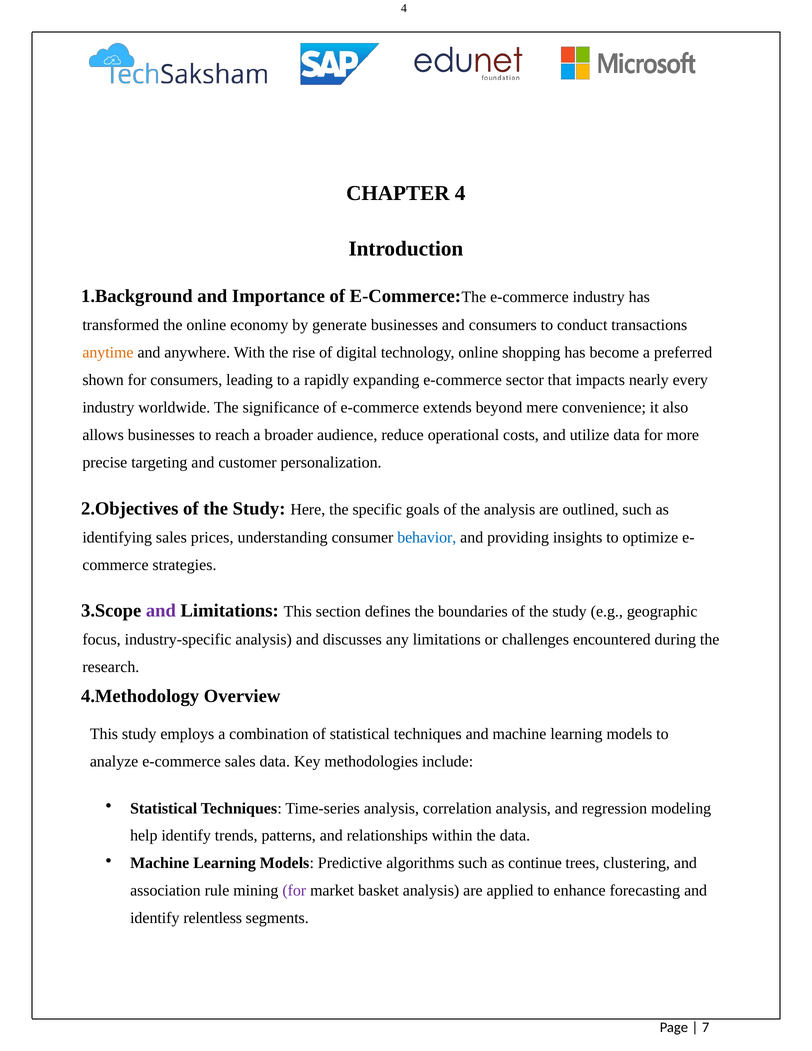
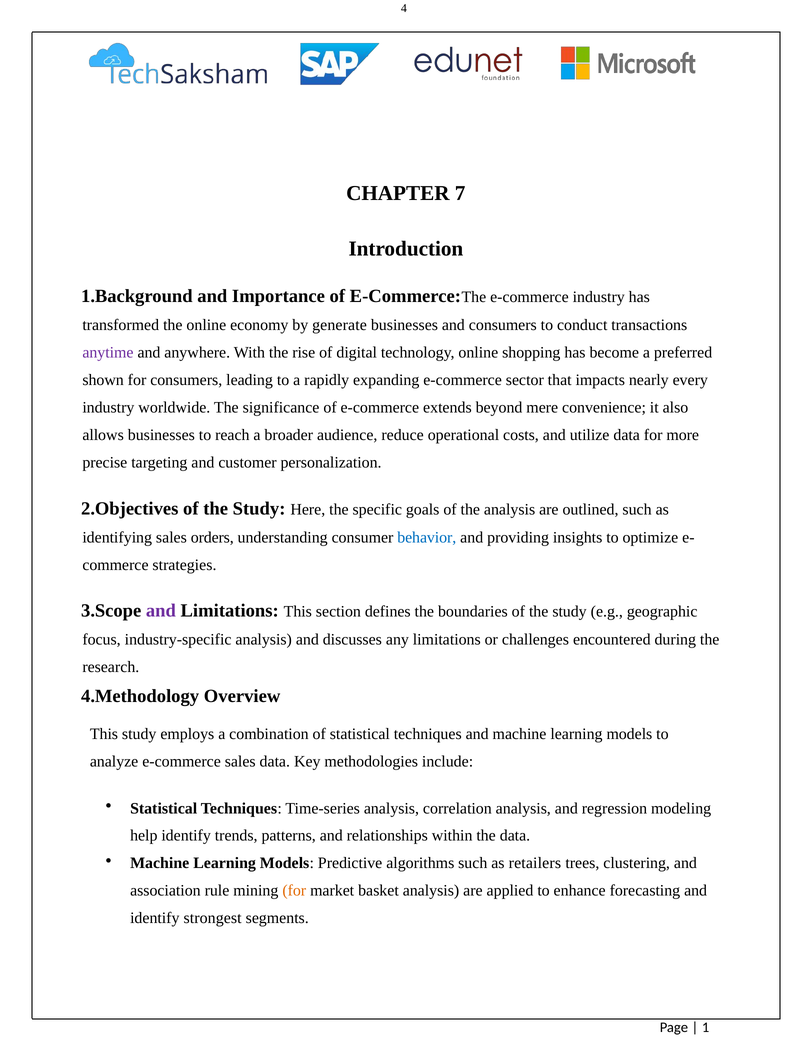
CHAPTER 4: 4 -> 7 (460, 193)
anytime colour: orange -> purple (108, 352)
prices: prices -> orders (212, 537)
continue: continue -> retailers (535, 863)
for colour: purple -> orange (294, 891)
relentless: relentless -> strongest (213, 918)
7: 7 -> 1 (706, 1027)
